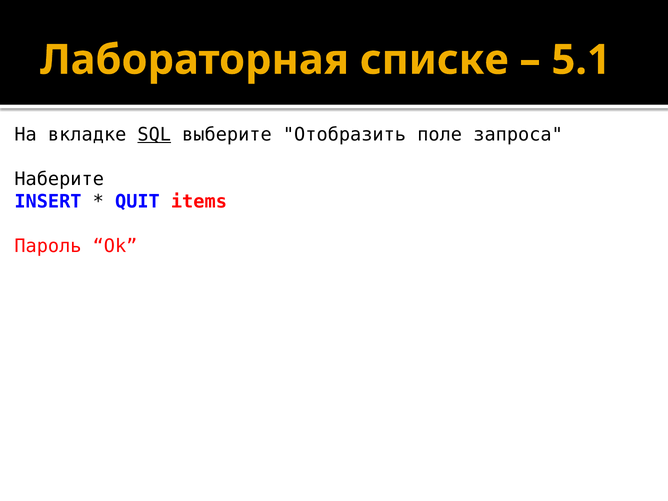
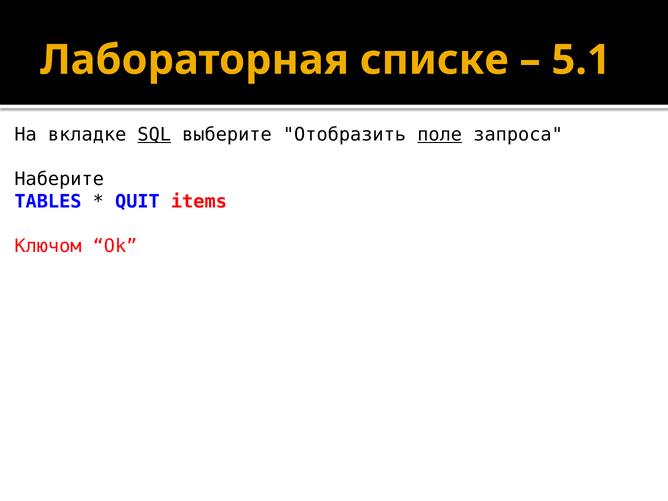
поле underline: none -> present (440, 135)
INSERT: INSERT -> TABLES (48, 202)
Пароль: Пароль -> Ключом (48, 246)
